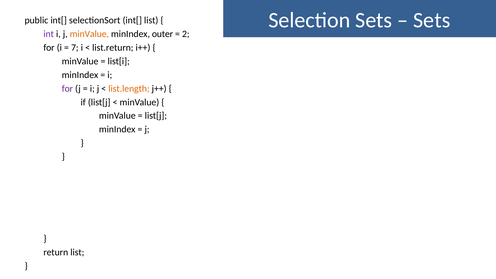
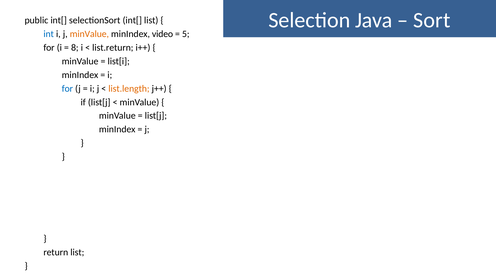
Selection Sets: Sets -> Java (374, 20)
Sets: Sets -> Sort (432, 20)
int colour: purple -> blue (49, 34)
outer: outer -> video (162, 34)
2: 2 -> 5 (186, 34)
7: 7 -> 8 (75, 48)
for colour: purple -> blue (67, 89)
